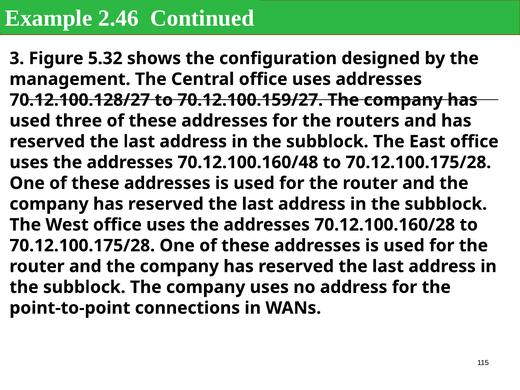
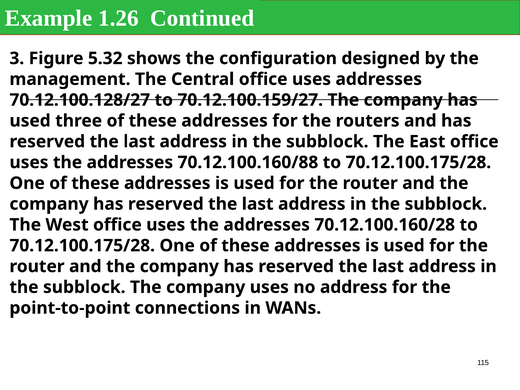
2.46: 2.46 -> 1.26 (118, 18)
70.12.100.160/48: 70.12.100.160/48 -> 70.12.100.160/88 (248, 162)
